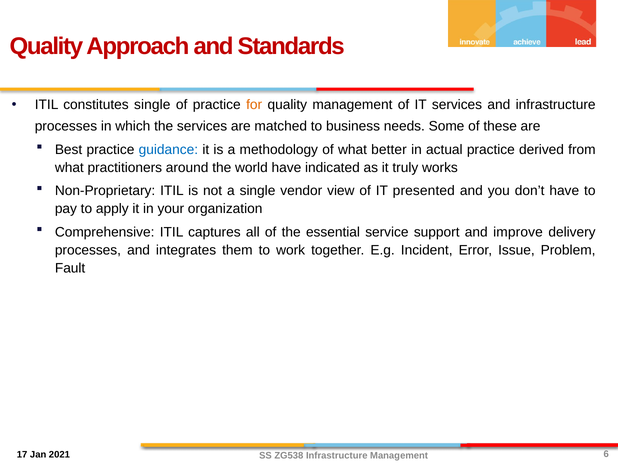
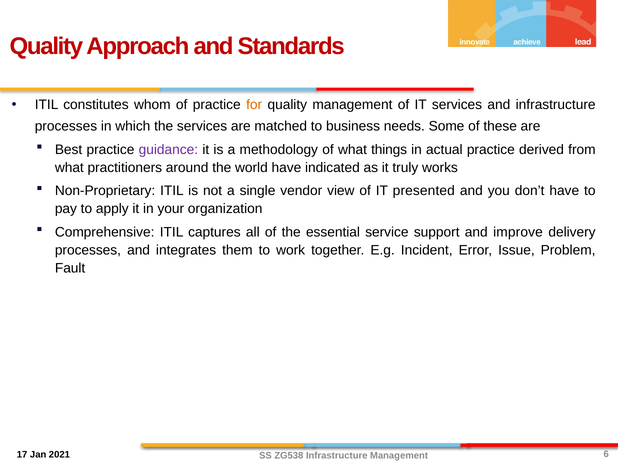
constitutes single: single -> whom (152, 105)
guidance colour: blue -> purple (168, 149)
better: better -> things (389, 149)
